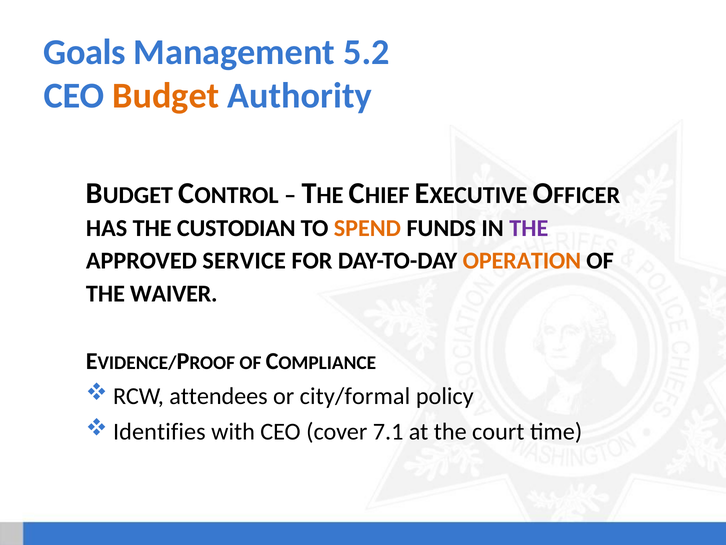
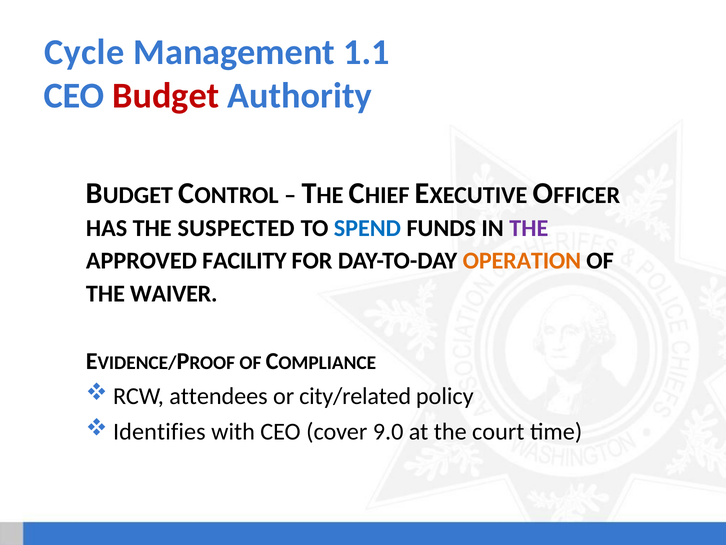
Goals: Goals -> Cycle (84, 52)
5.2: 5.2 -> 1.1 (366, 52)
Budget colour: orange -> red (166, 96)
CUSTODIAN: CUSTODIAN -> SUSPECTED (236, 228)
SPEND colour: orange -> blue (367, 228)
SERVICE: SERVICE -> FACILITY (244, 261)
city/formal: city/formal -> city/related (355, 396)
7.1: 7.1 -> 9.0 (388, 431)
